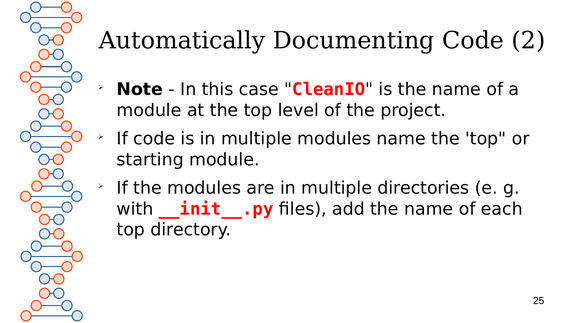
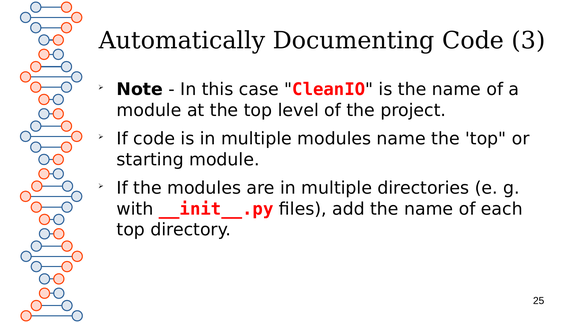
2: 2 -> 3 (528, 41)
